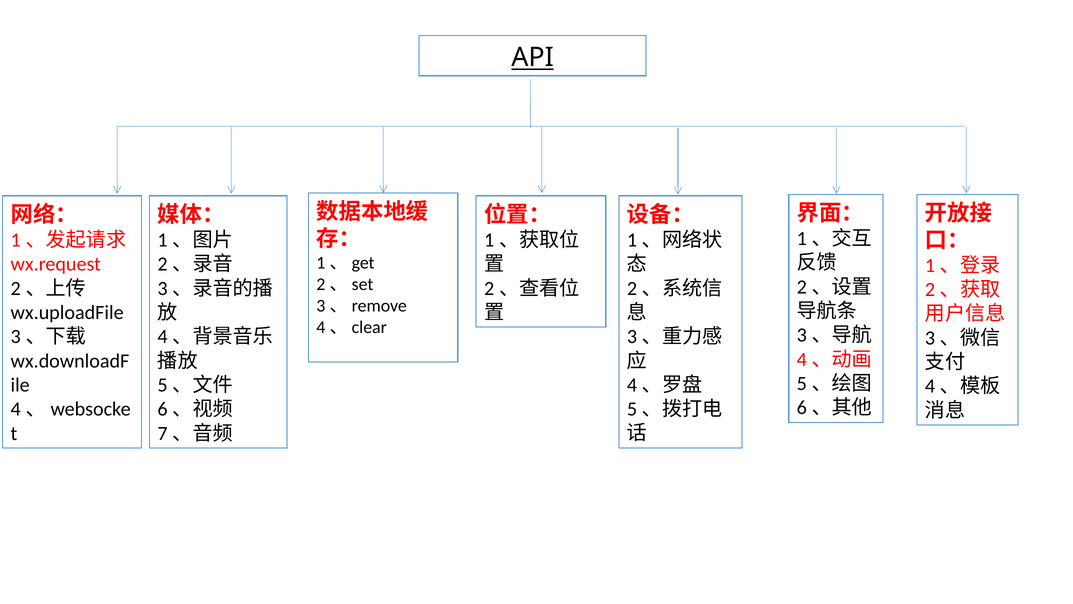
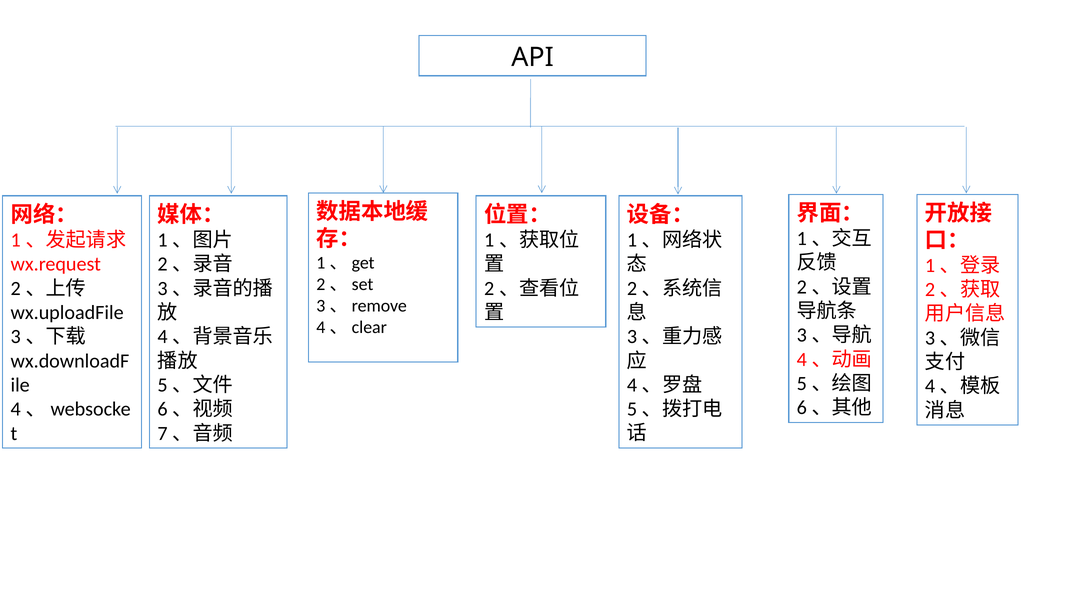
API underline: present -> none (533, 58)
